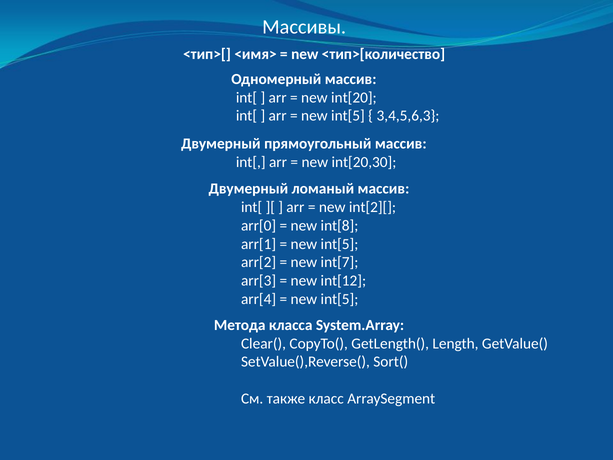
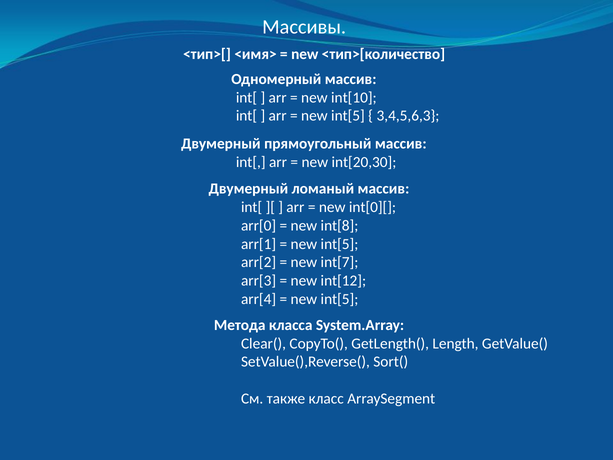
int[20: int[20 -> int[10 (354, 97)
int[2][: int[2][ -> int[0][ (372, 207)
